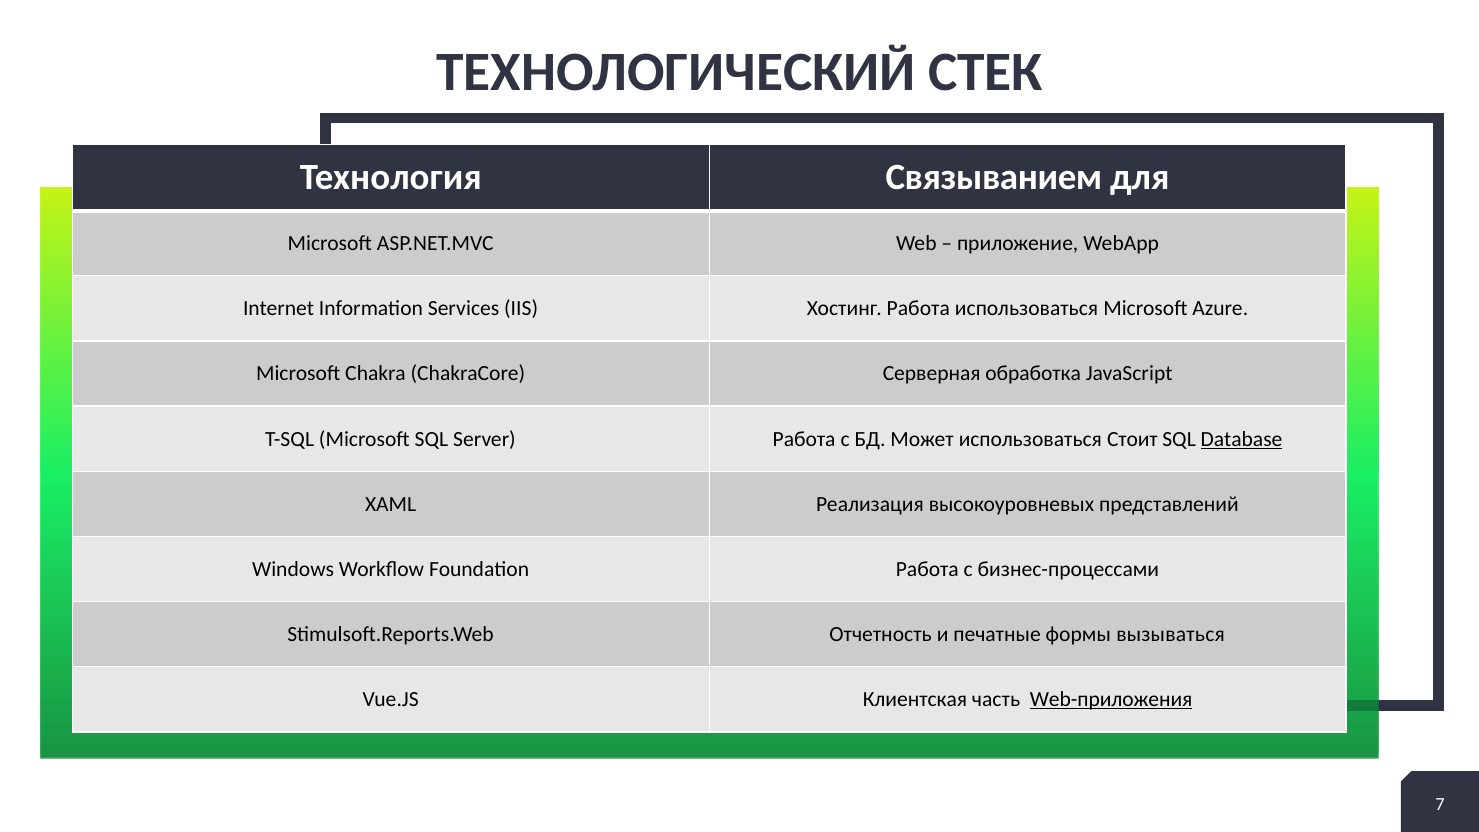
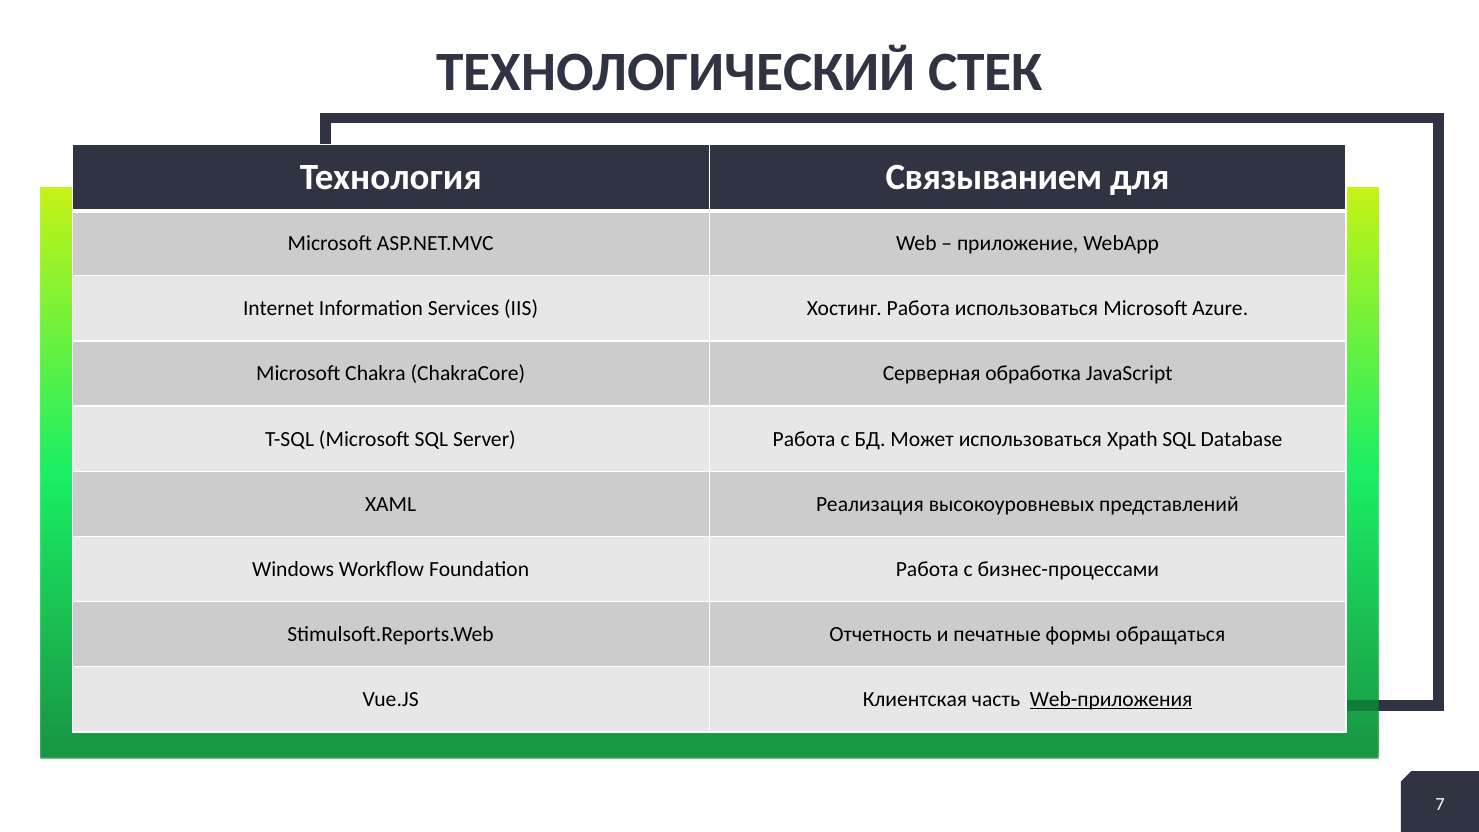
Стоит: Стоит -> Xpath (1132, 439)
Database underline: present -> none (1242, 439)
вызываться: вызываться -> обращаться (1171, 634)
